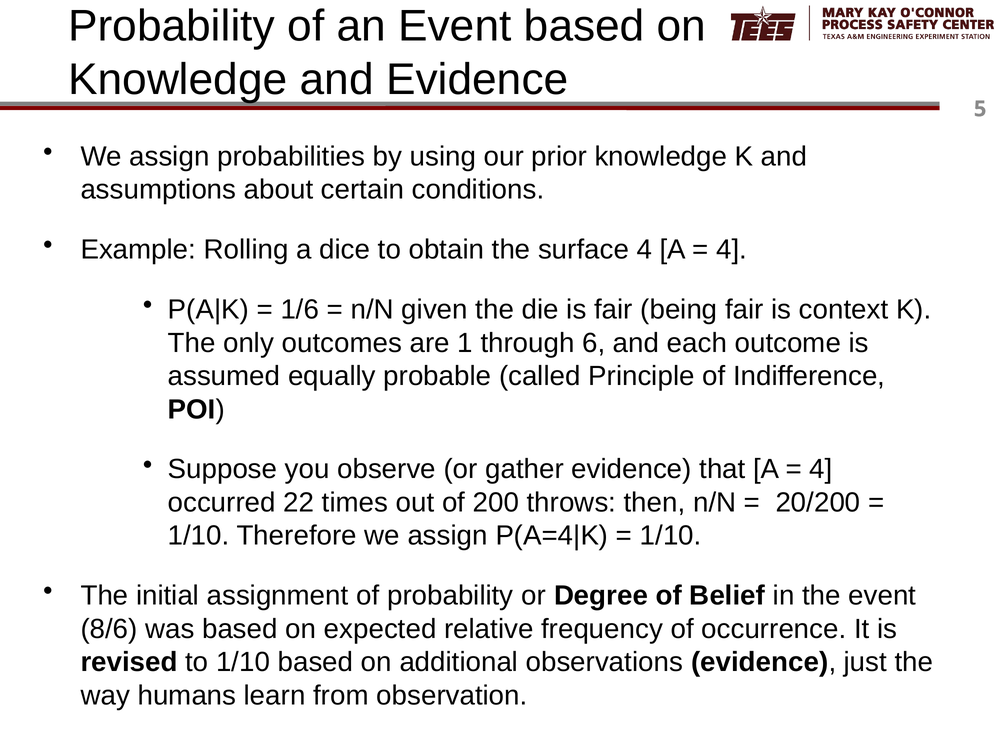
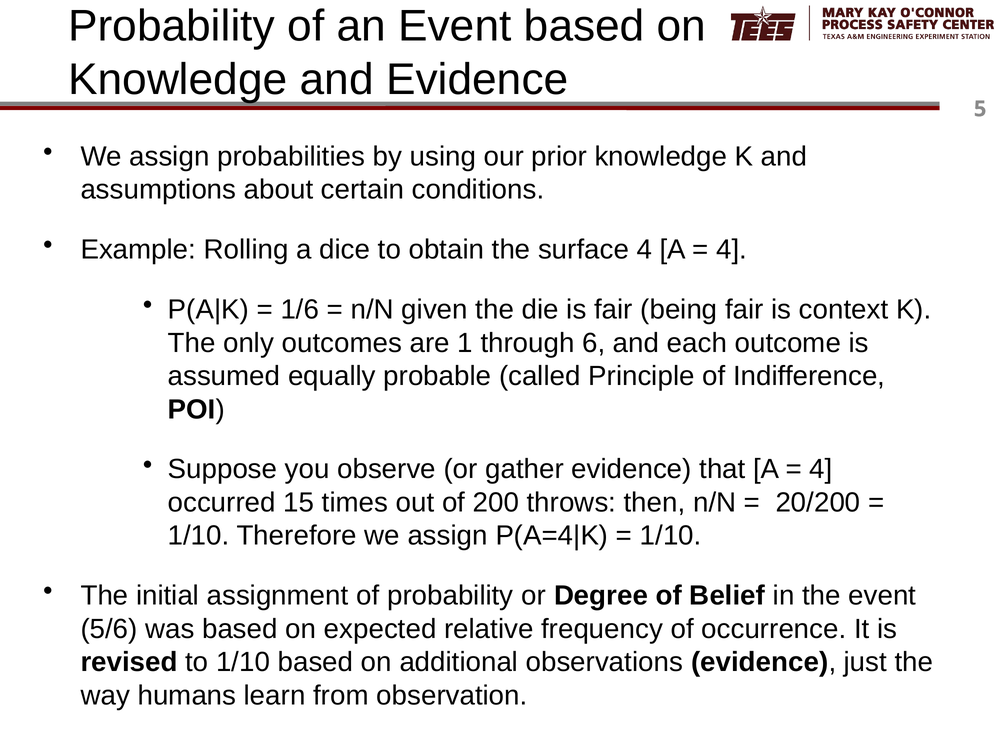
22: 22 -> 15 (299, 502)
8/6: 8/6 -> 5/6 (109, 629)
